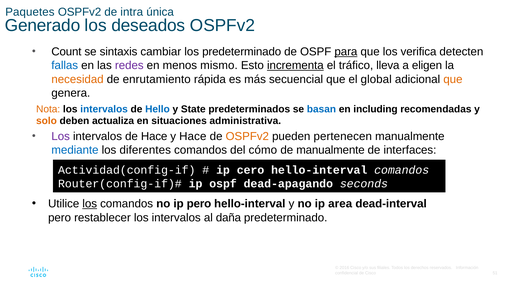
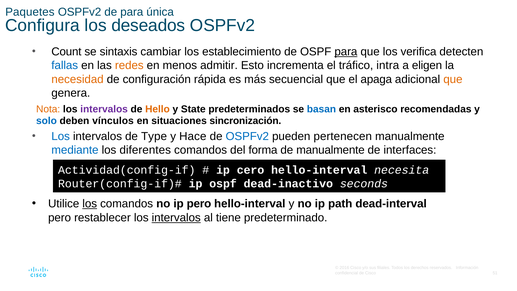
de intra: intra -> para (132, 12)
Generado: Generado -> Configura (42, 25)
los predeterminado: predeterminado -> establecimiento (242, 52)
redes colour: purple -> orange (129, 65)
mismo: mismo -> admitir (219, 65)
incrementa underline: present -> none (295, 65)
lleva: lleva -> intra (388, 65)
enrutamiento: enrutamiento -> configuración (157, 79)
global: global -> apaga (376, 79)
intervalos colour: blue -> purple (104, 109)
Hello colour: blue -> orange (157, 109)
including: including -> asterisco (375, 109)
solo colour: orange -> blue (46, 121)
actualiza: actualiza -> vínculos (113, 121)
administrativa: administrativa -> sincronización (245, 121)
Los colour: purple -> blue (61, 136)
de Hace: Hace -> Type (154, 136)
OSPFv2 colour: orange -> blue (247, 136)
cómo: cómo -> forma (263, 150)
hello-interval comandos: comandos -> necesita (402, 170)
dead-apagando: dead-apagando -> dead-inactivo (288, 184)
area: area -> path (340, 204)
intervalos underline: none -> present (176, 217)
daña: daña -> tiene (228, 217)
